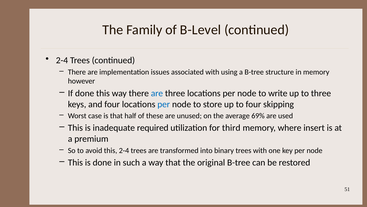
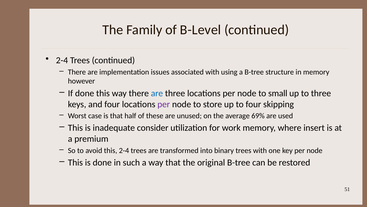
write: write -> small (278, 93)
per colour: blue -> purple (164, 104)
required: required -> consider (153, 128)
third: third -> work (231, 128)
